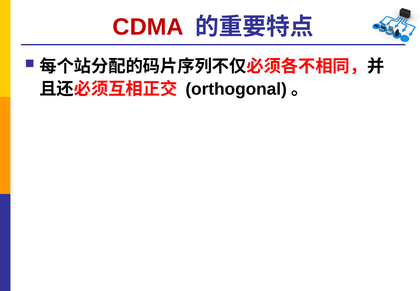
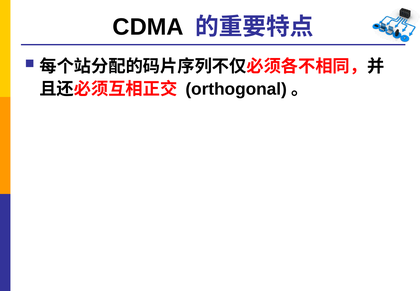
CDMA colour: red -> black (148, 27)
